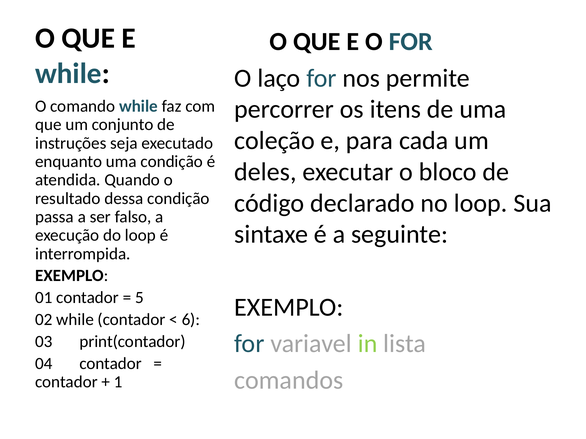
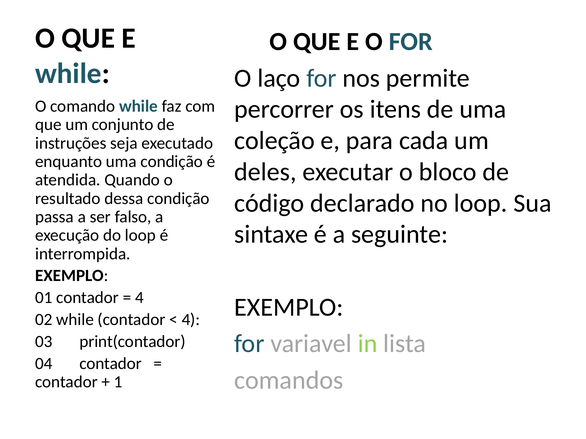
5: 5 -> 4 (139, 298)
6: 6 -> 4 (191, 320)
